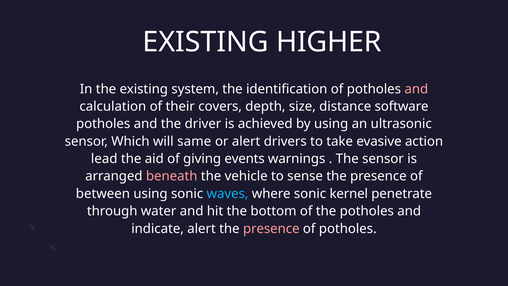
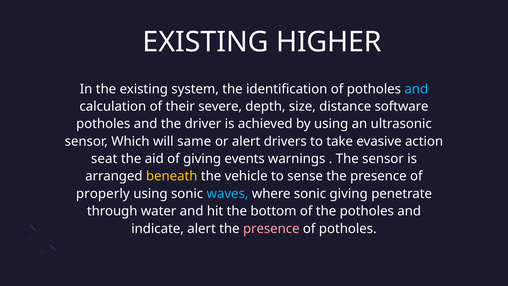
and colour: pink -> light blue (416, 89)
covers: covers -> severe (220, 106)
lead: lead -> seat (104, 159)
beneath colour: pink -> yellow (172, 176)
between: between -> properly (103, 194)
sonic kernel: kernel -> giving (349, 194)
